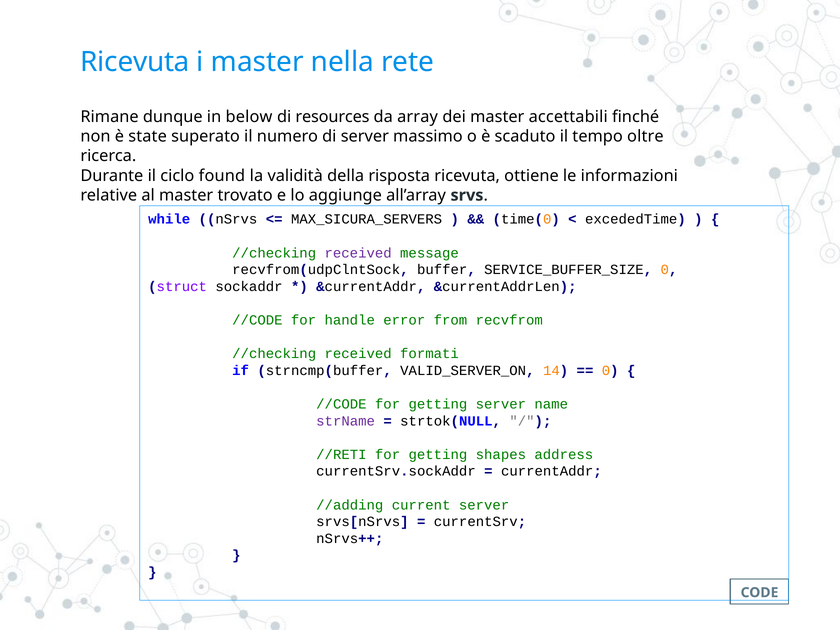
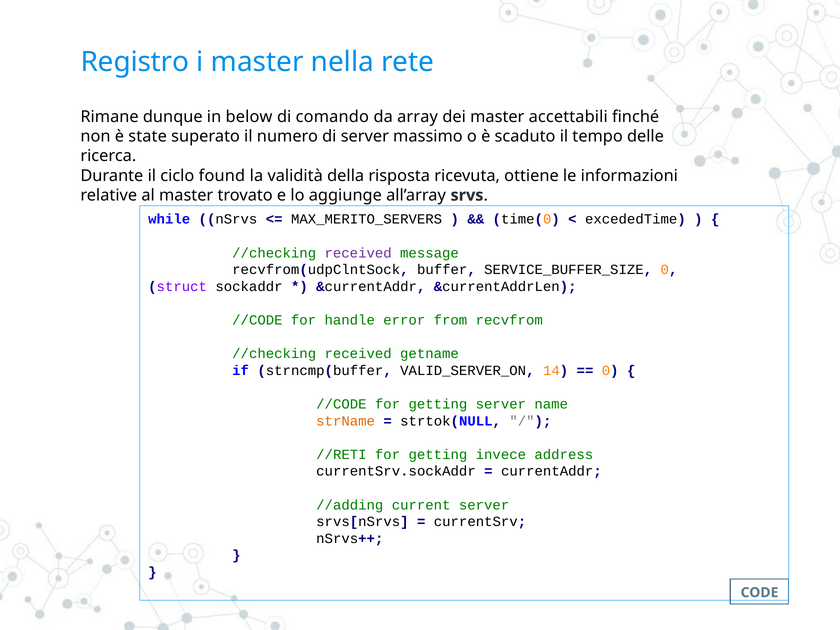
Ricevuta: Ricevuta -> Registro (135, 62)
resources: resources -> comando (332, 117)
oltre: oltre -> delle (645, 136)
MAX_SICURA_SERVERS: MAX_SICURA_SERVERS -> MAX_MERITO_SERVERS (367, 219)
formati: formati -> getname (429, 354)
strName colour: purple -> orange (346, 421)
shapes: shapes -> invece (501, 455)
